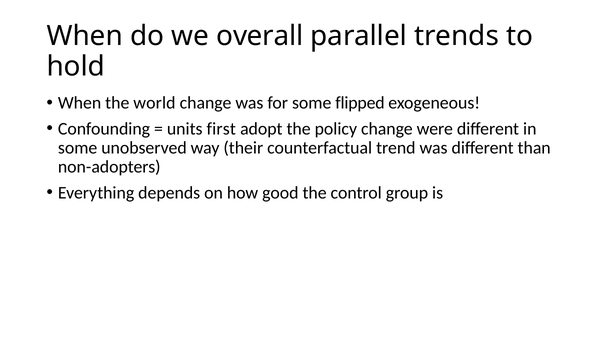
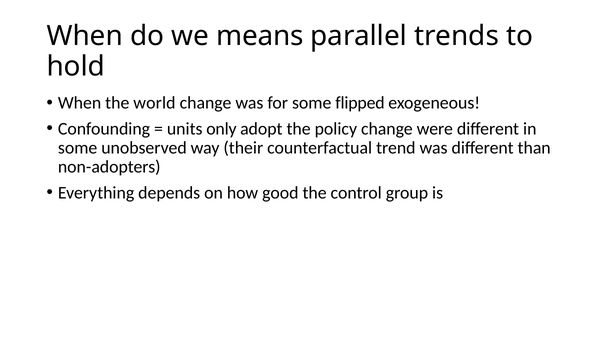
overall: overall -> means (260, 36)
first: first -> only (221, 129)
